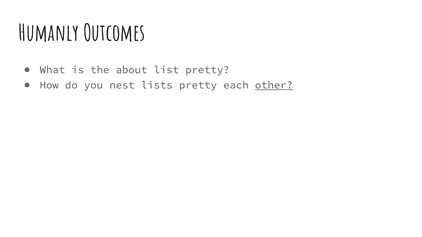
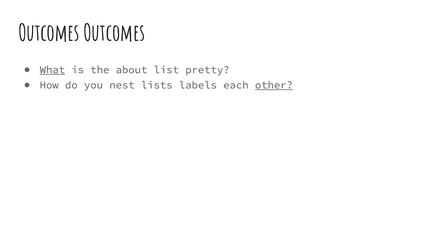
Humanly: Humanly -> Outcomes (49, 33)
What underline: none -> present (52, 70)
lists pretty: pretty -> labels (198, 85)
